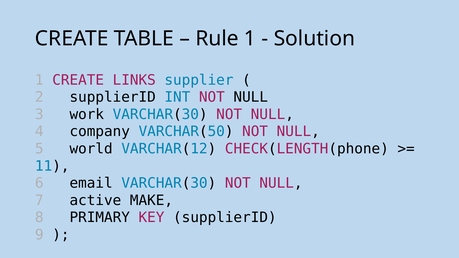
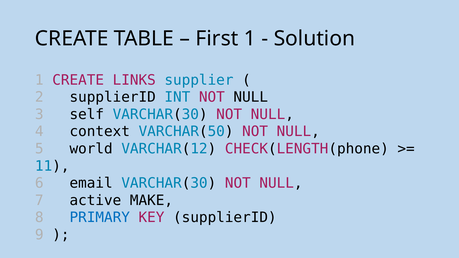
Rule: Rule -> First (217, 39)
work: work -> self (87, 114)
company: company -> context (100, 132)
PRIMARY colour: black -> blue (100, 218)
